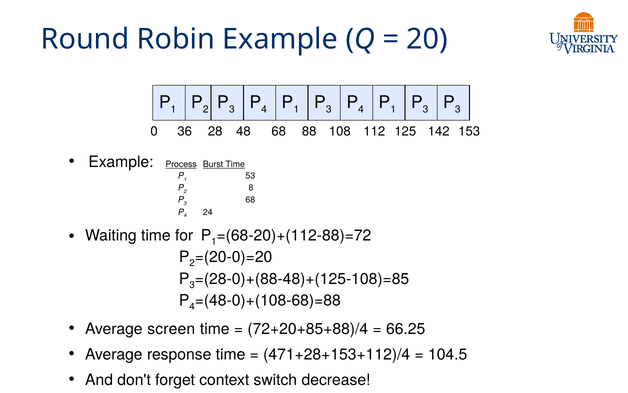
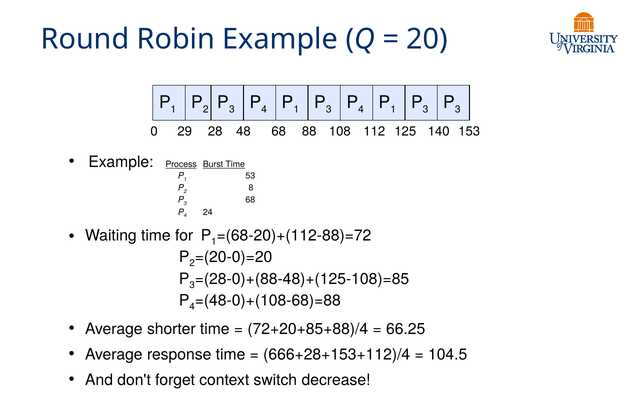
36: 36 -> 29 (185, 131)
142: 142 -> 140 (439, 131)
screen: screen -> shorter (171, 329)
471+28+153+112)/4: 471+28+153+112)/4 -> 666+28+153+112)/4 (337, 354)
